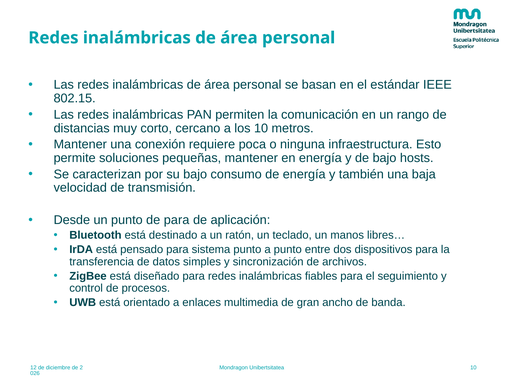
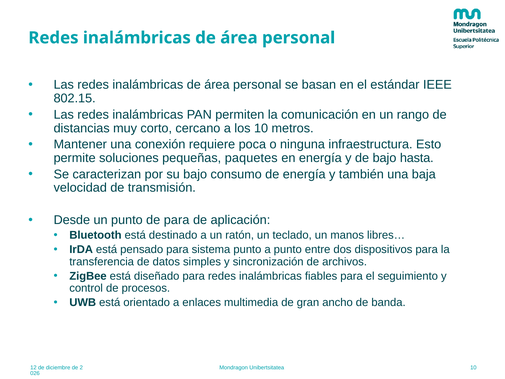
pequeñas mantener: mantener -> paquetes (251, 158)
hosts: hosts -> hasta (417, 158)
